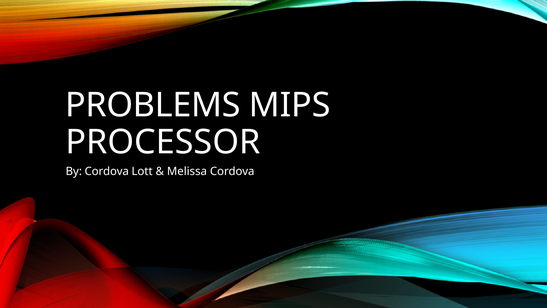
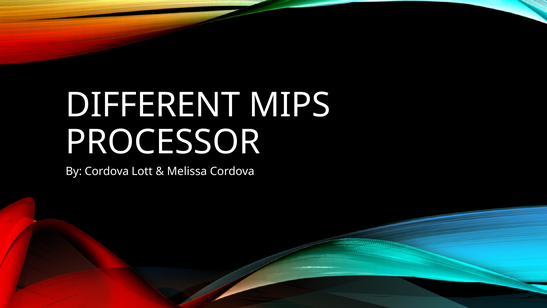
PROBLEMS: PROBLEMS -> DIFFERENT (153, 105)
